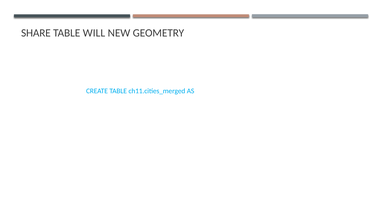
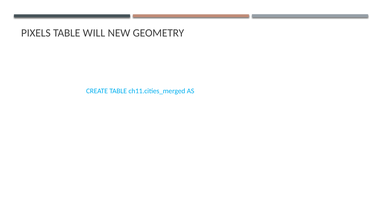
SHARE: SHARE -> PIXELS (36, 33)
